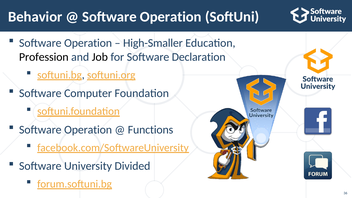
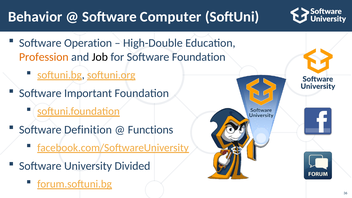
Operation: Operation -> Computer (171, 17)
High-Smaller: High-Smaller -> High-Double (153, 43)
Profession colour: black -> orange (44, 57)
Software Declaration: Declaration -> Foundation (199, 57)
Computer: Computer -> Important (88, 93)
Operation: Operation -> Definition (88, 130)
